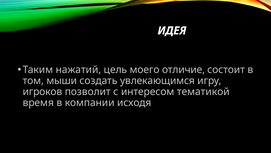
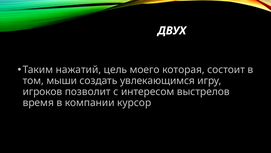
ИДЕЯ: ИДЕЯ -> ДВУХ (172, 31)
отличие: отличие -> которая (183, 69)
тематикой: тематикой -> выстрелов (203, 91)
исходя: исходя -> курсор (134, 102)
